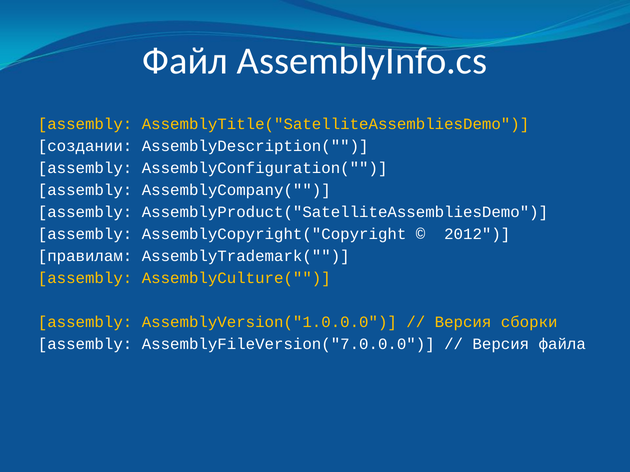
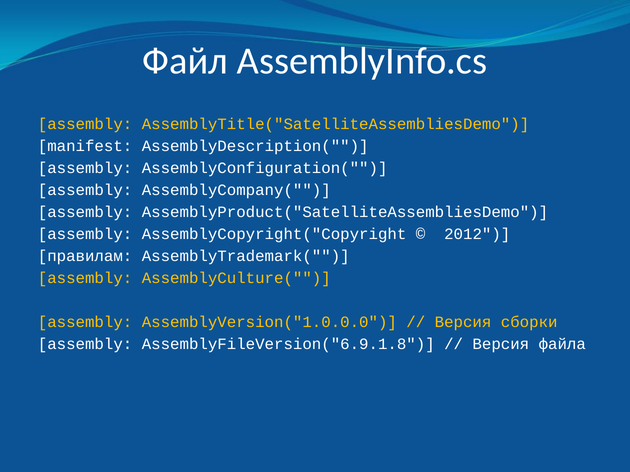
создании: создании -> manifest (85, 146)
AssemblyFileVersion("7.0.0.0: AssemblyFileVersion("7.0.0.0 -> AssemblyFileVersion("6.9.1.8 (288, 344)
